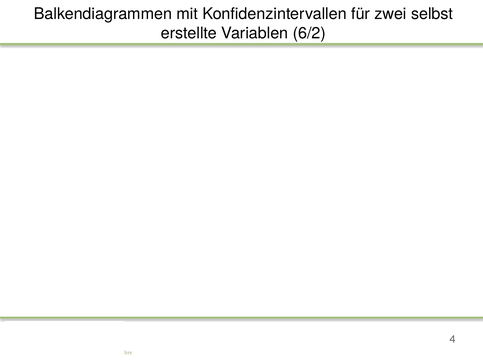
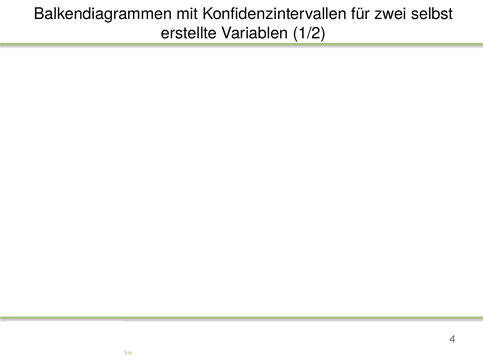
6/2: 6/2 -> 1/2 (309, 33)
